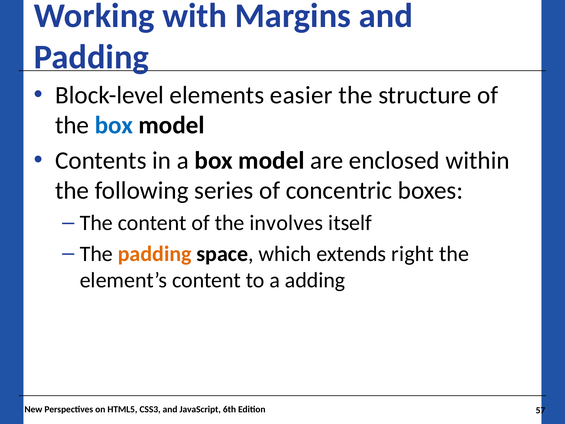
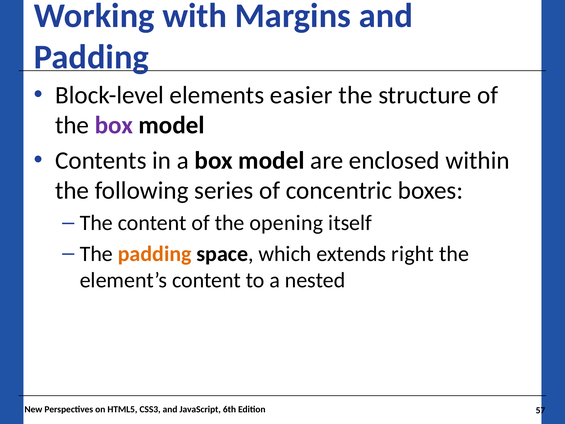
box colour: blue -> purple (114, 125)
involves: involves -> opening (286, 223)
adding: adding -> nested (315, 280)
